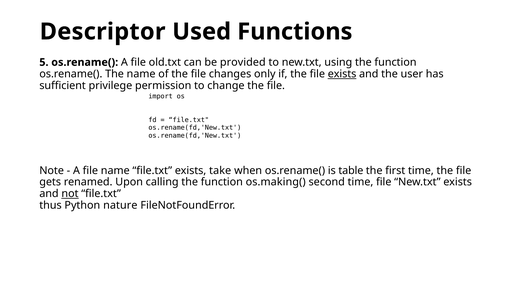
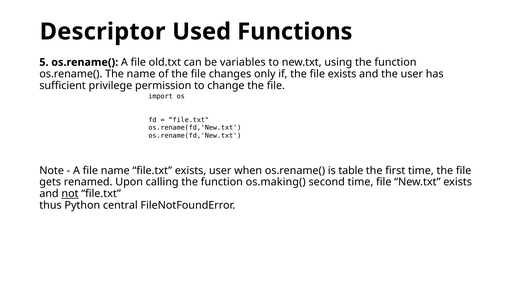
provided: provided -> variables (243, 62)
exists underline: present -> none (342, 74)
exists take: take -> user (220, 171)
nature: nature -> central (120, 205)
